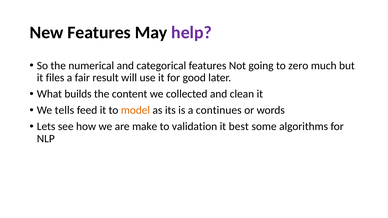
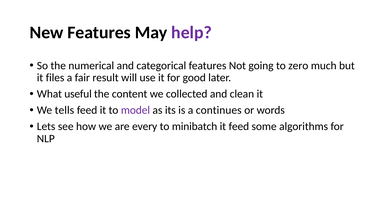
builds: builds -> useful (78, 94)
model colour: orange -> purple (135, 110)
make: make -> every (145, 127)
validation: validation -> minibatch (195, 127)
it best: best -> feed (239, 127)
